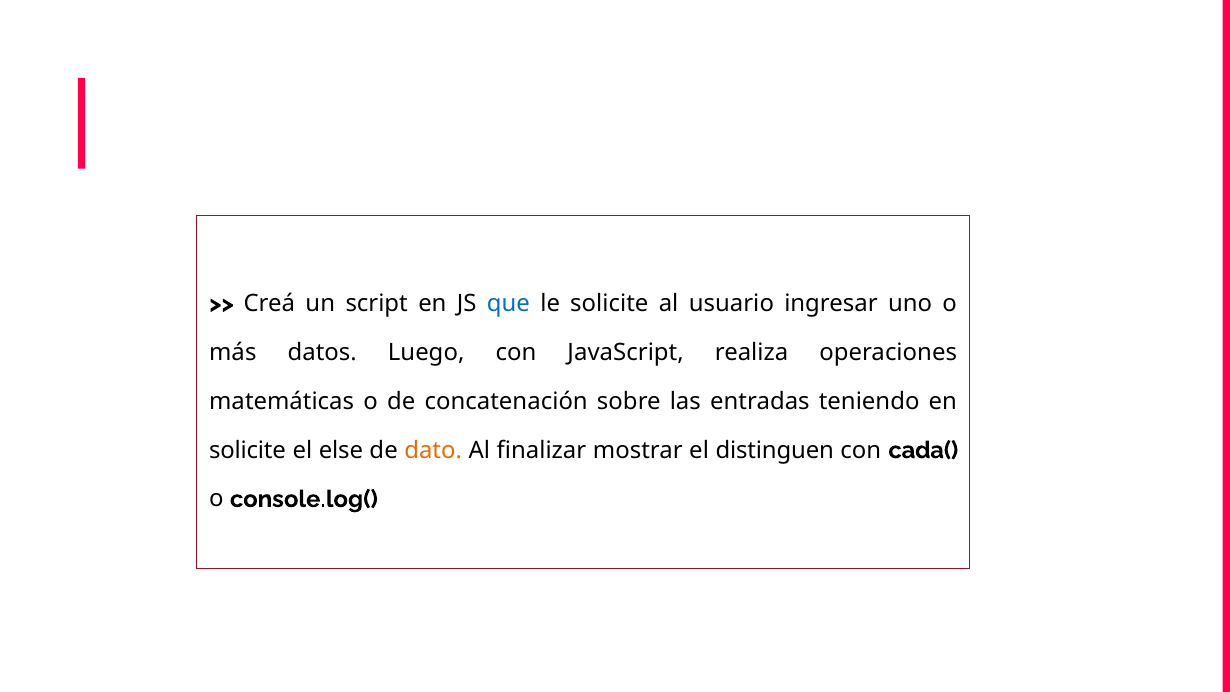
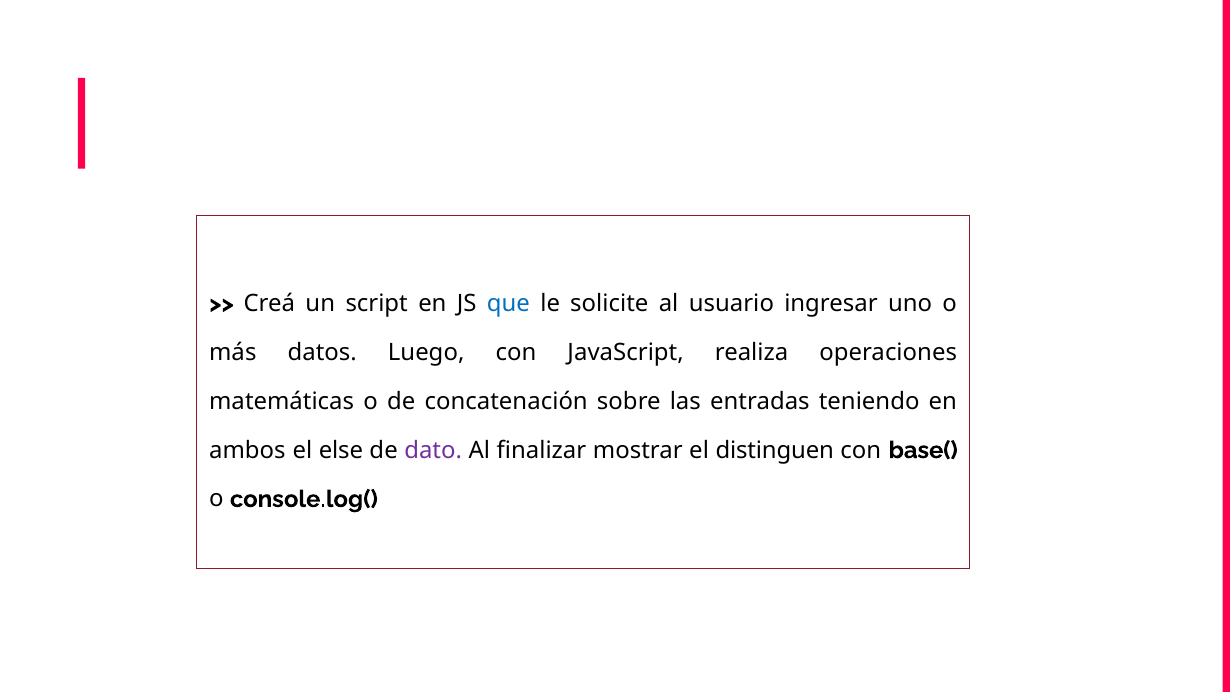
solicite: solicite -> ambos (247, 450)
dato colour: orange -> purple (433, 450)
cada(: cada( -> base( (923, 450)
